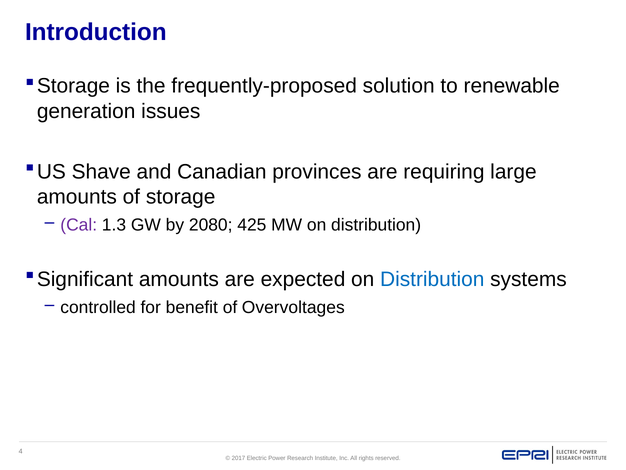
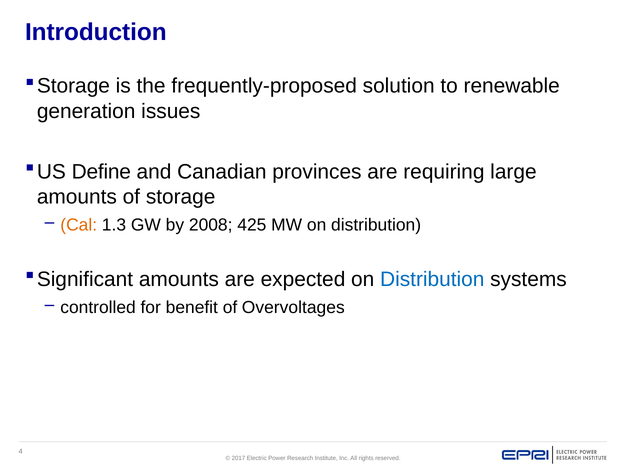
Shave: Shave -> Define (101, 172)
Cal colour: purple -> orange (79, 225)
2080: 2080 -> 2008 (211, 225)
